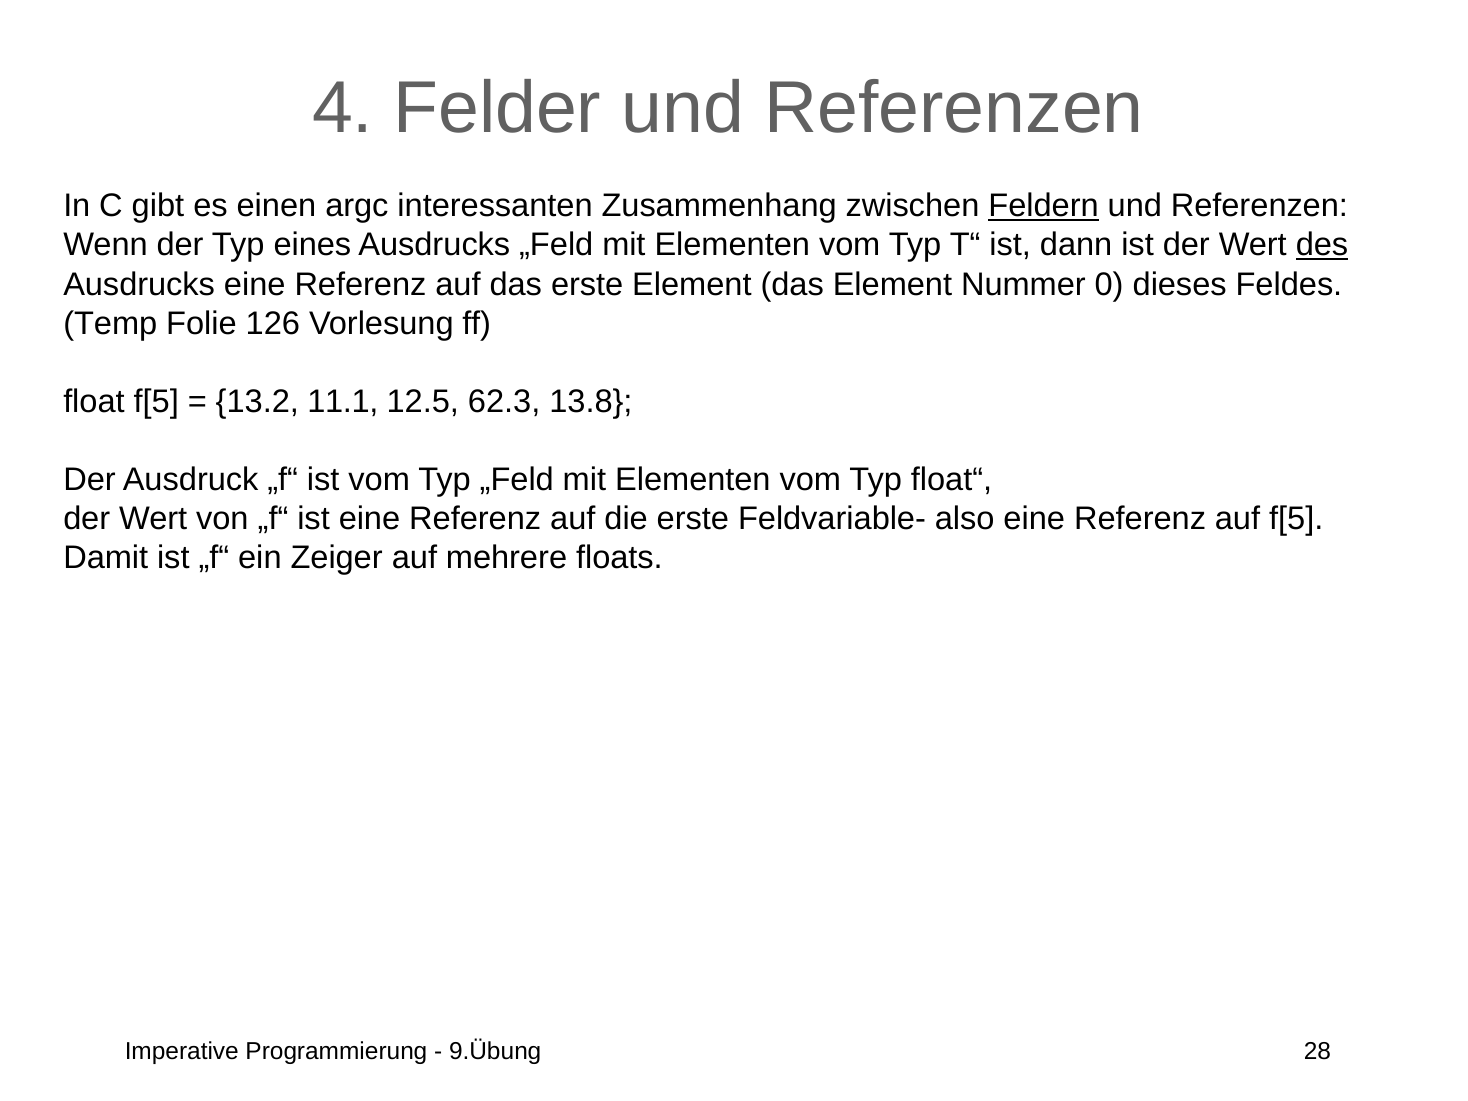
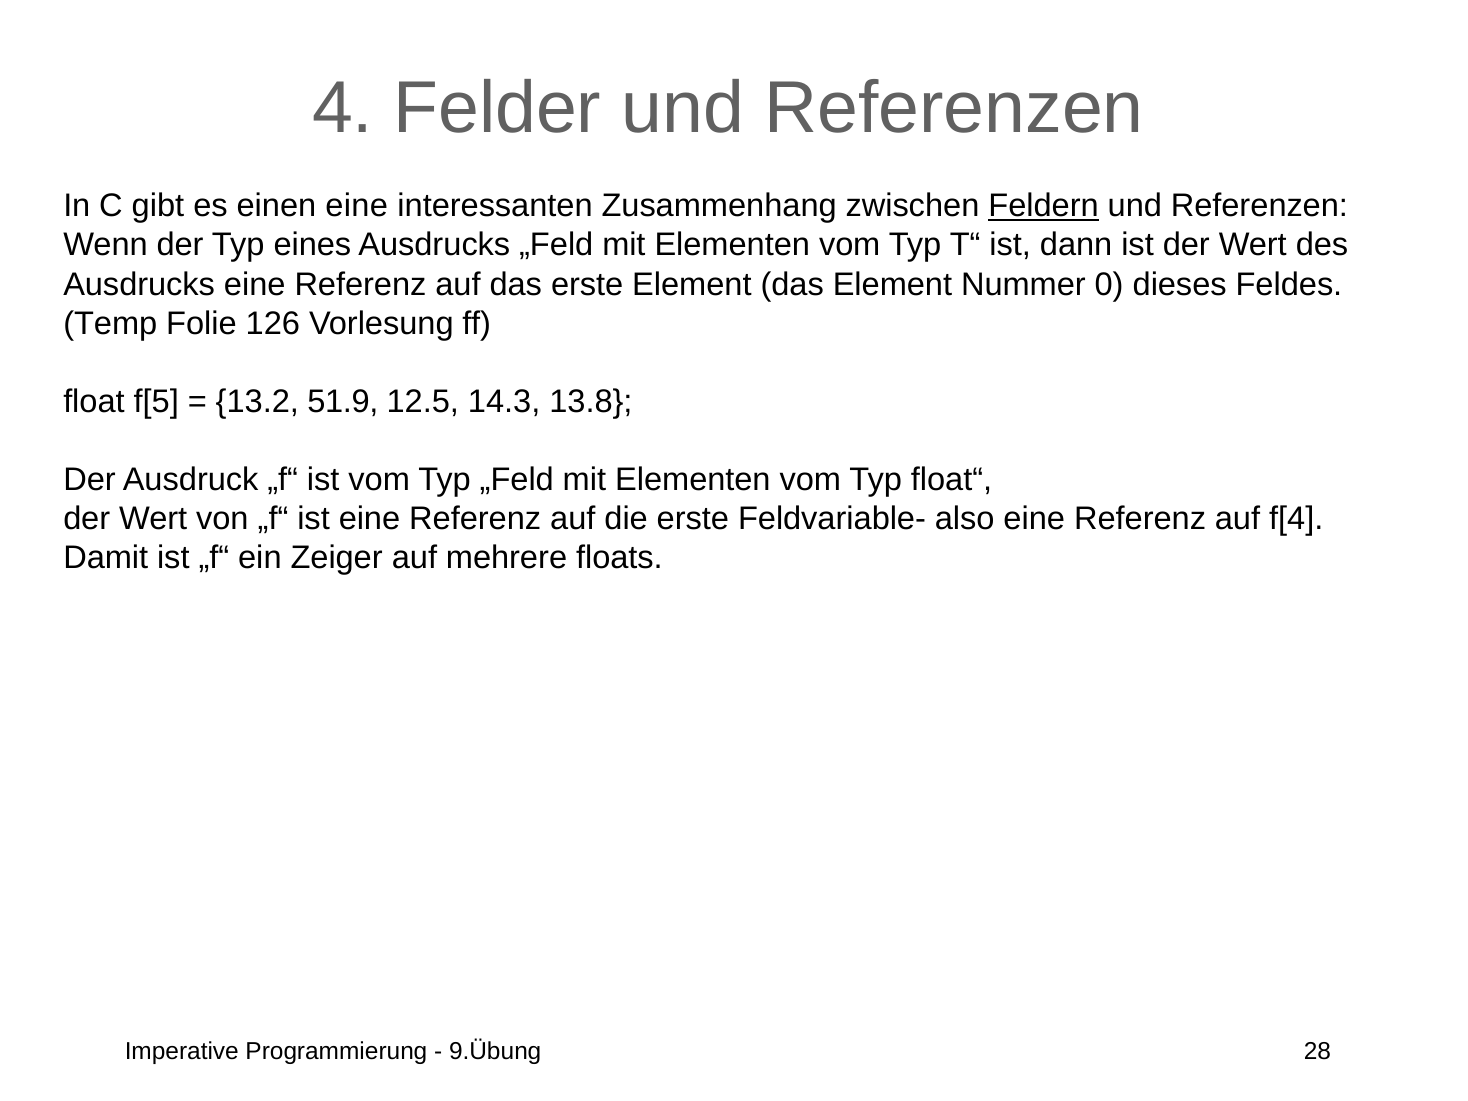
einen argc: argc -> eine (357, 206)
des underline: present -> none (1322, 245)
11.1: 11.1 -> 51.9 (343, 402)
62.3: 62.3 -> 14.3 (504, 402)
auf f[5: f[5 -> f[4 (1296, 519)
